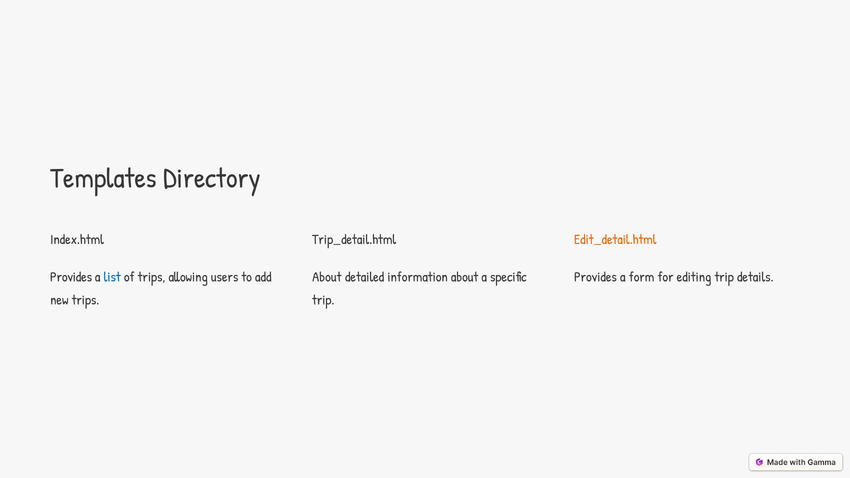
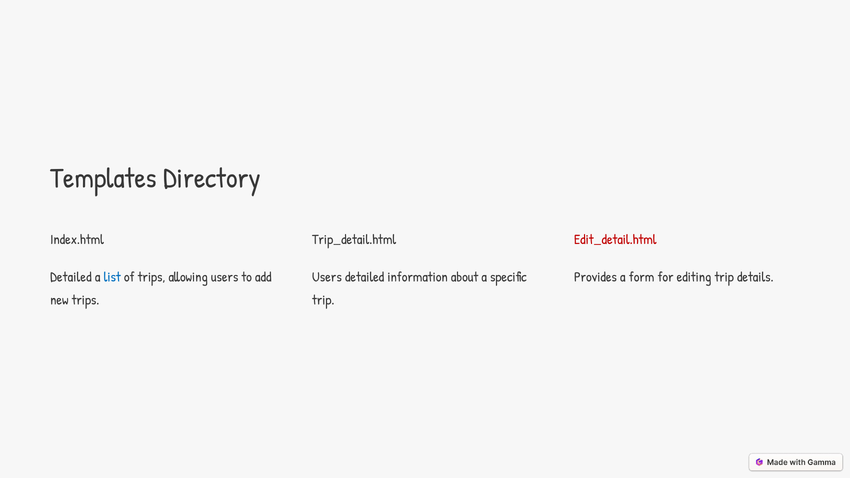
Edit_detail.html colour: orange -> red (615, 240)
Provides: Provides -> Detailed (71, 277)
About: About -> Users (327, 277)
